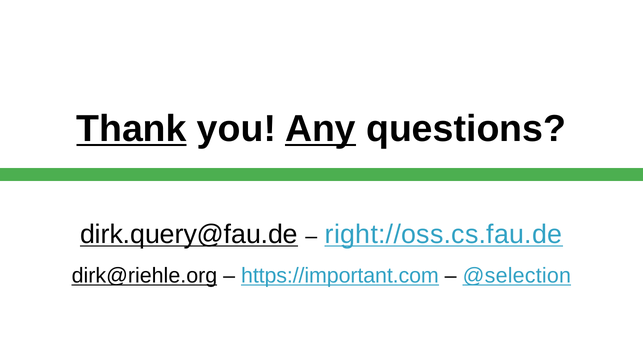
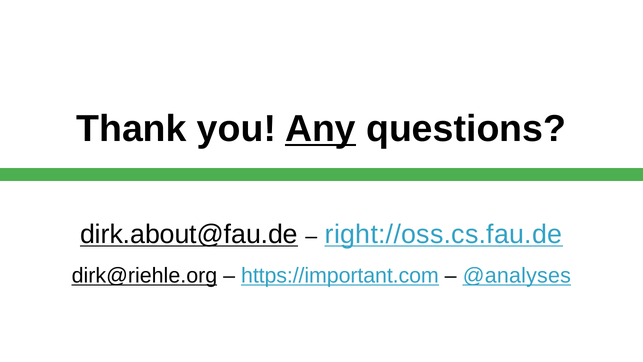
Thank underline: present -> none (131, 129)
dirk.query@fau.de: dirk.query@fau.de -> dirk.about@fau.de (189, 234)
@selection: @selection -> @analyses (517, 275)
